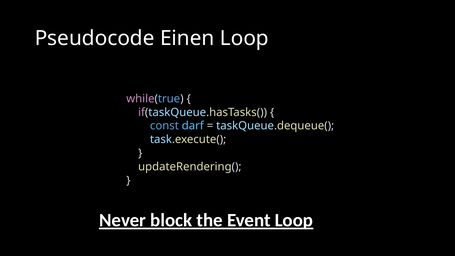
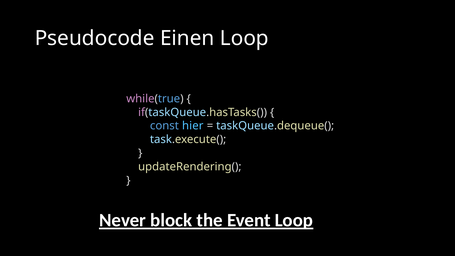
darf: darf -> hier (193, 126)
